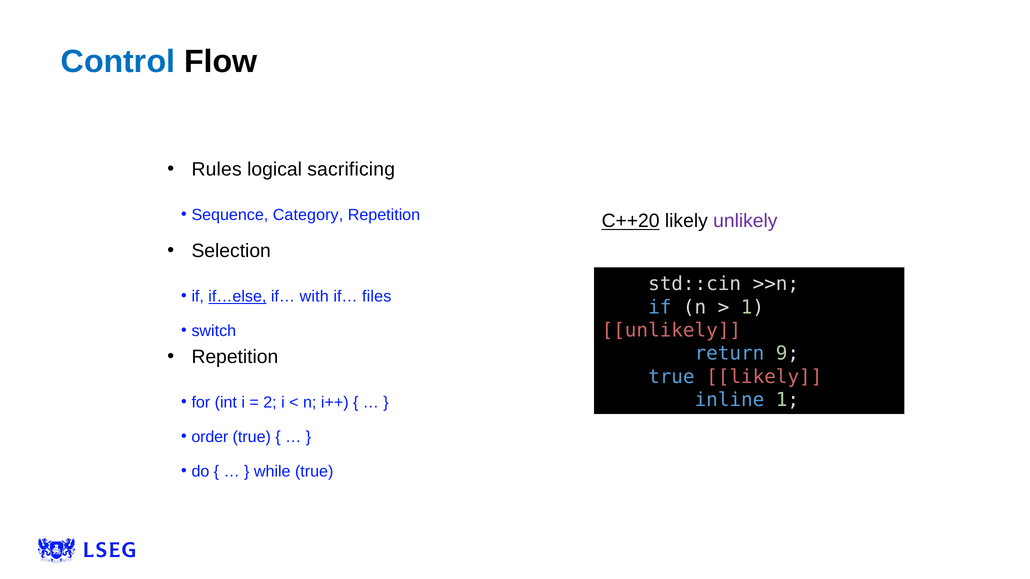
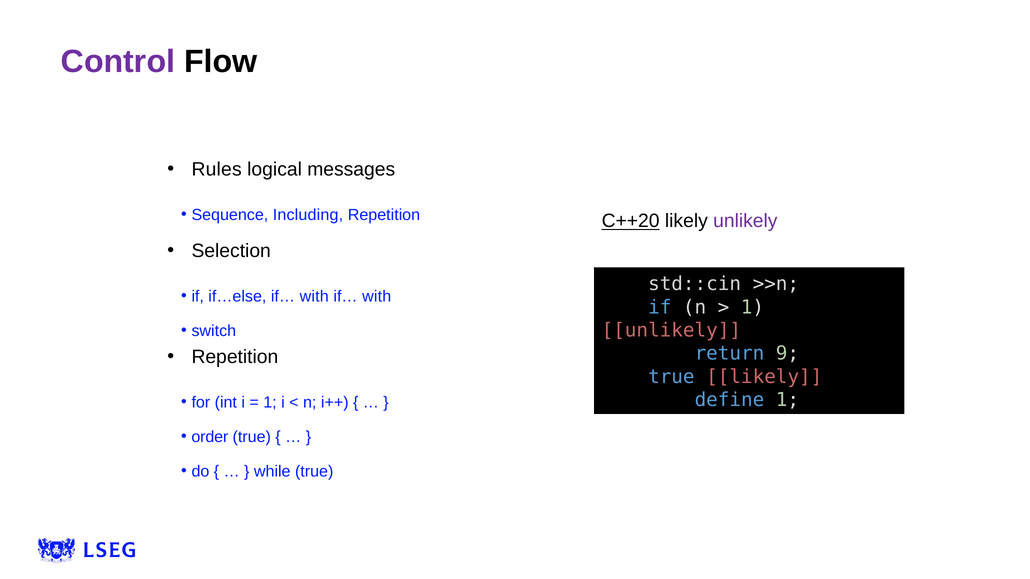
Control colour: blue -> purple (118, 61)
sacrificing: sacrificing -> messages (351, 169)
Category: Category -> Including (308, 215)
if…else underline: present -> none (237, 297)
files: files -> with (377, 297)
inline: inline -> define (729, 400)
2: 2 -> 1 (270, 403)
